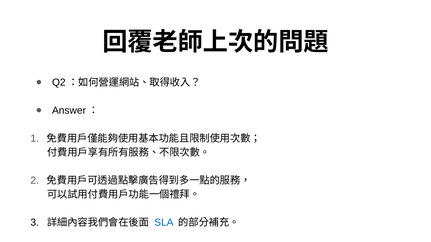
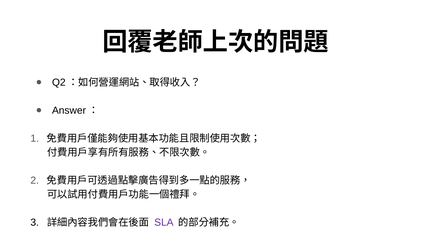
SLA colour: blue -> purple (164, 223)
